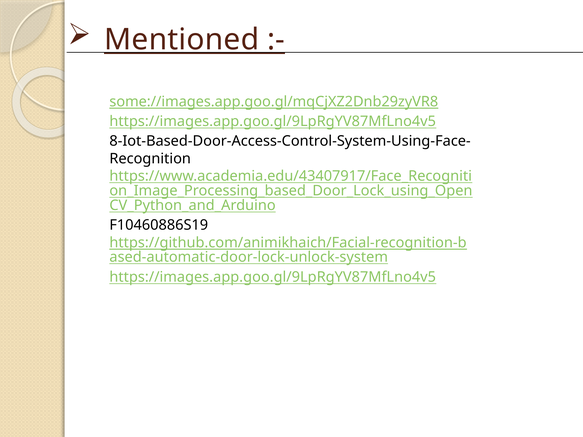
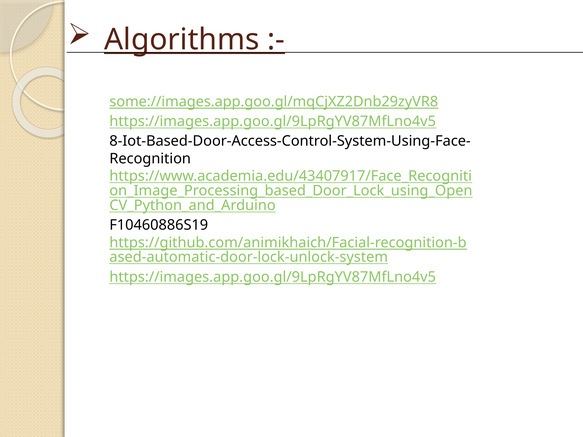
Mentioned: Mentioned -> Algorithms (182, 40)
